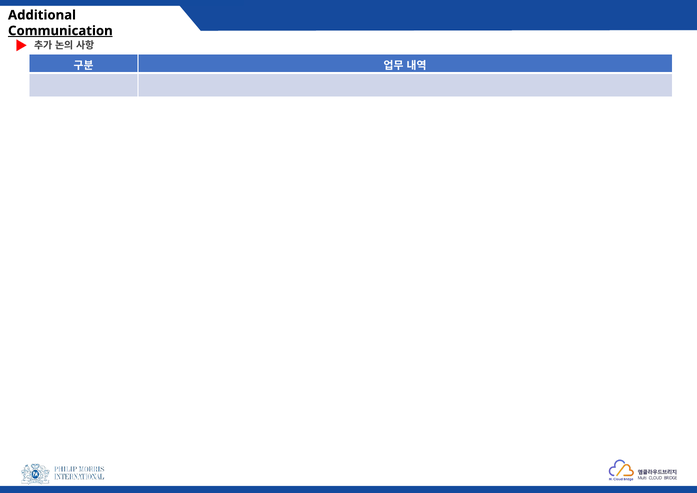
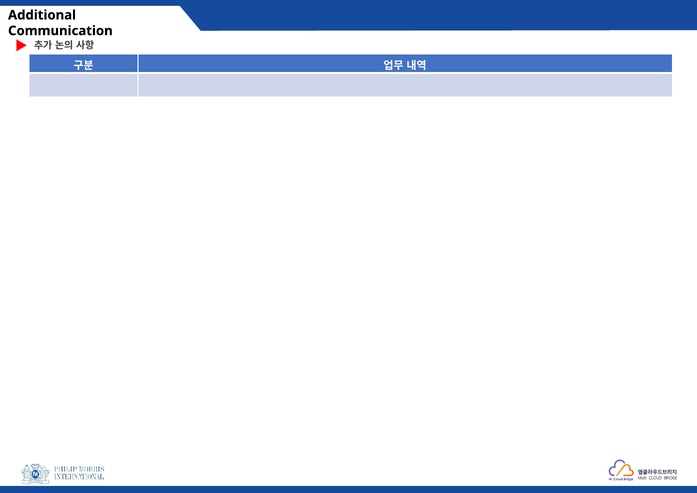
Communication underline: present -> none (60, 31)
